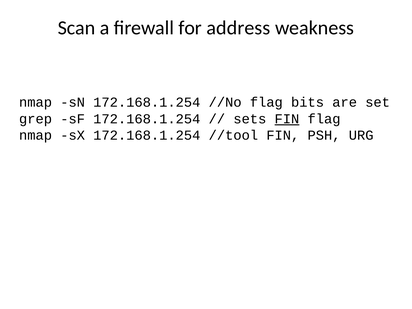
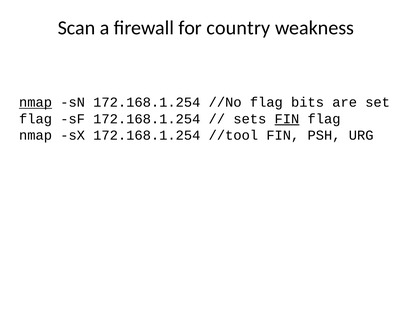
address: address -> country (238, 28)
nmap underline: none -> present (36, 102)
grep: grep -> flag (36, 119)
